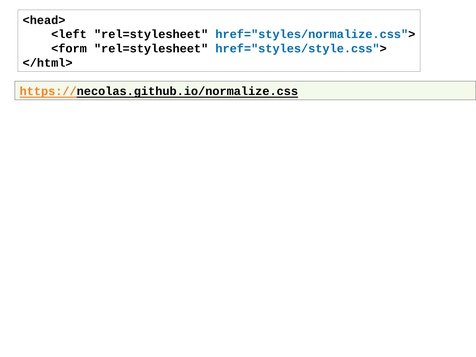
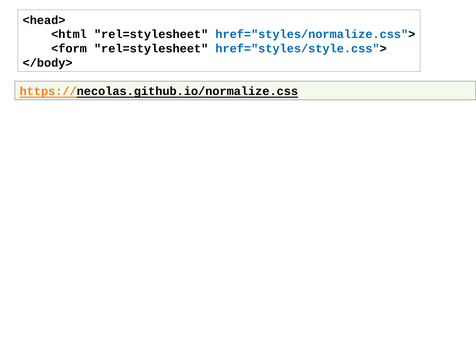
<left: <left -> <html (69, 34)
</html>: </html> -> </body> (48, 63)
